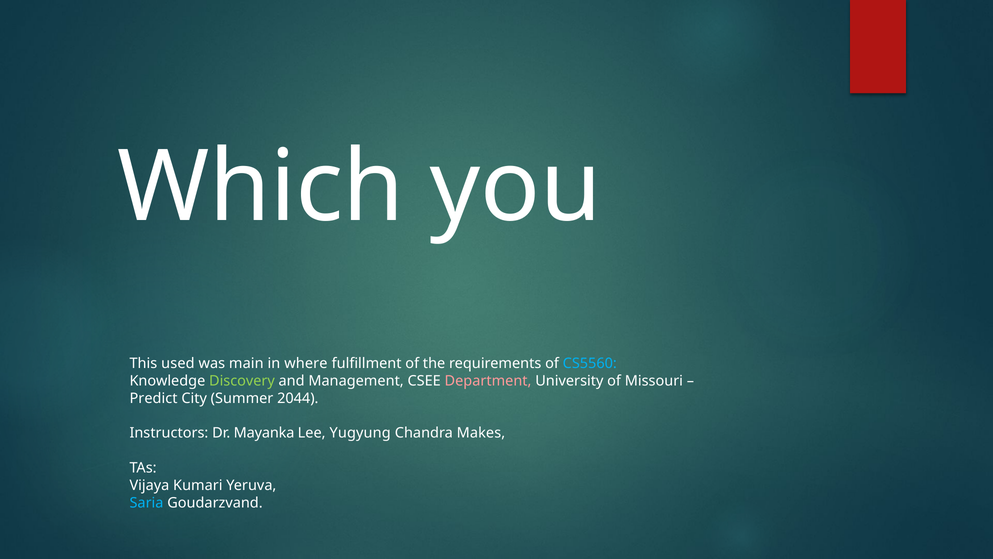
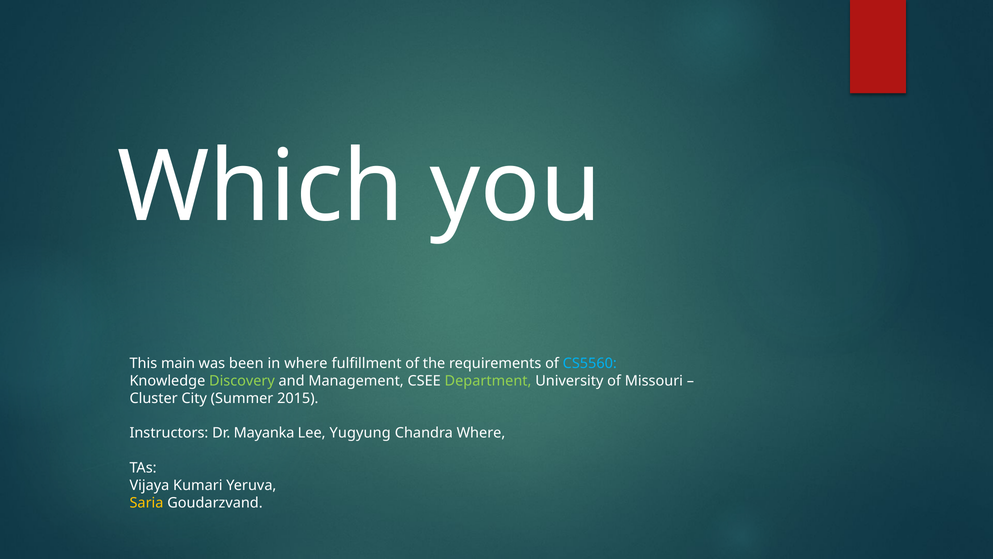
used: used -> main (178, 363)
main: main -> been (246, 363)
Department colour: pink -> light green (488, 381)
Predict: Predict -> Cluster (154, 398)
2044: 2044 -> 2015 (298, 398)
Chandra Makes: Makes -> Where (481, 433)
Saria colour: light blue -> yellow (147, 502)
